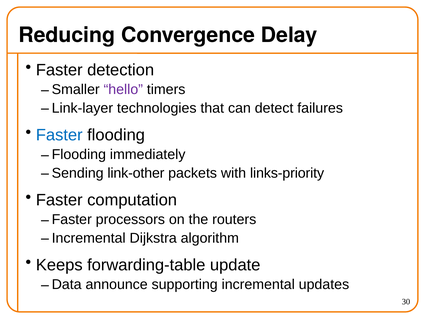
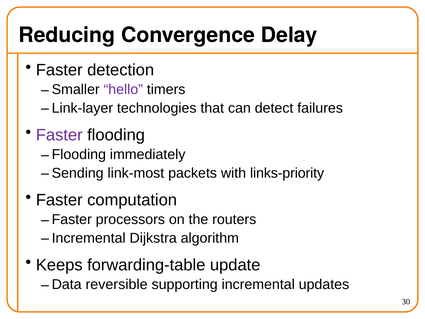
Faster colour: blue -> purple (59, 135)
link-other: link-other -> link-most (136, 173)
announce: announce -> reversible (117, 284)
